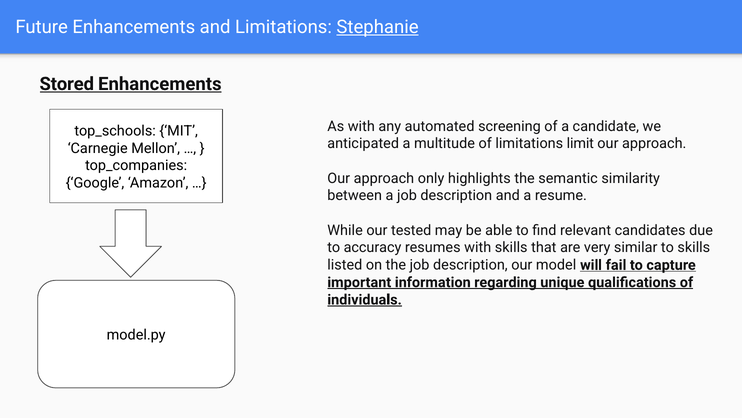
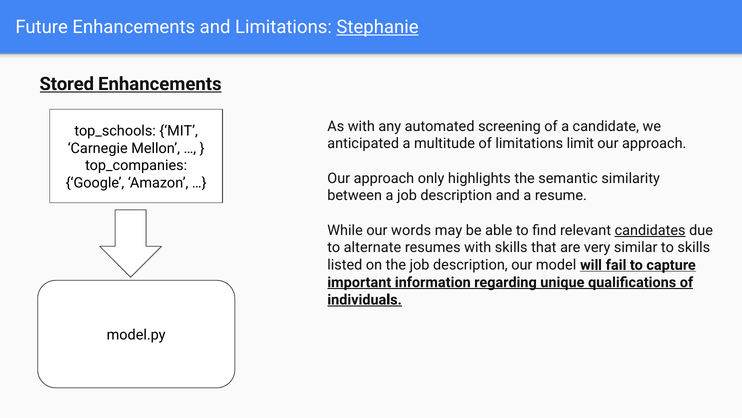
tested: tested -> words (411, 230)
candidates underline: none -> present (650, 230)
accuracy: accuracy -> alternate (372, 247)
